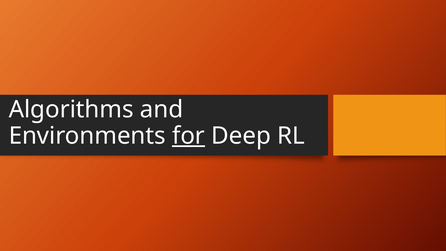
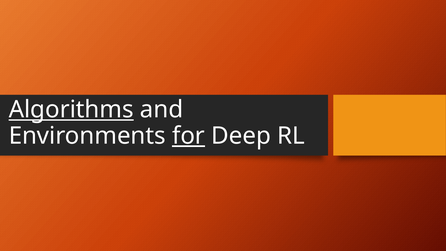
Algorithms underline: none -> present (71, 110)
